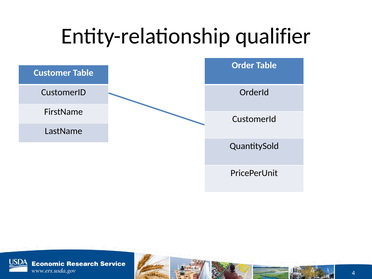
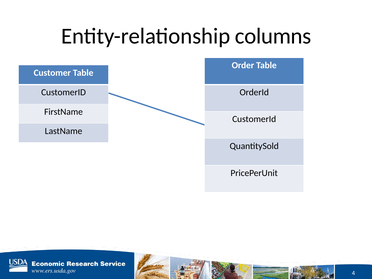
qualifier: qualifier -> columns (273, 36)
